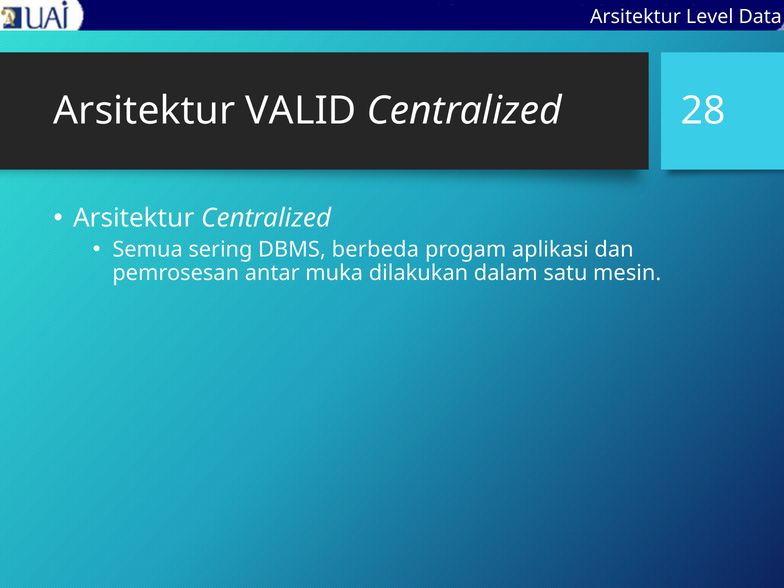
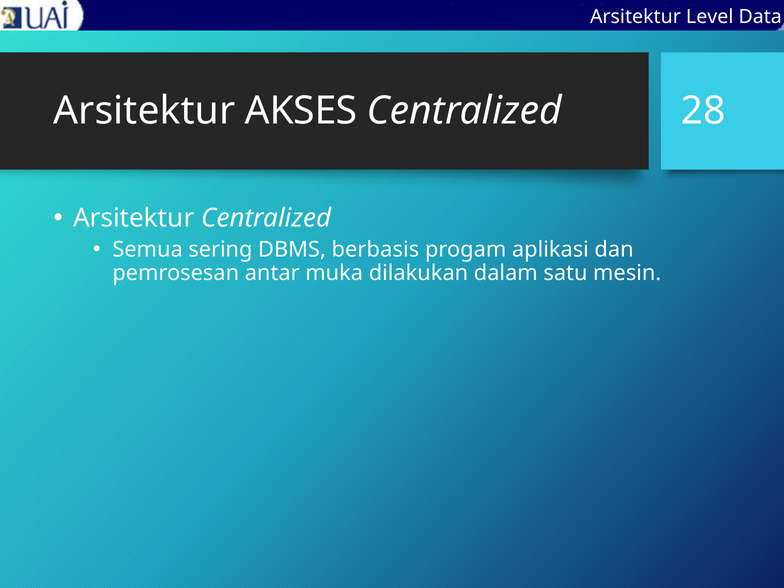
VALID: VALID -> AKSES (301, 111)
berbeda: berbeda -> berbasis (375, 250)
